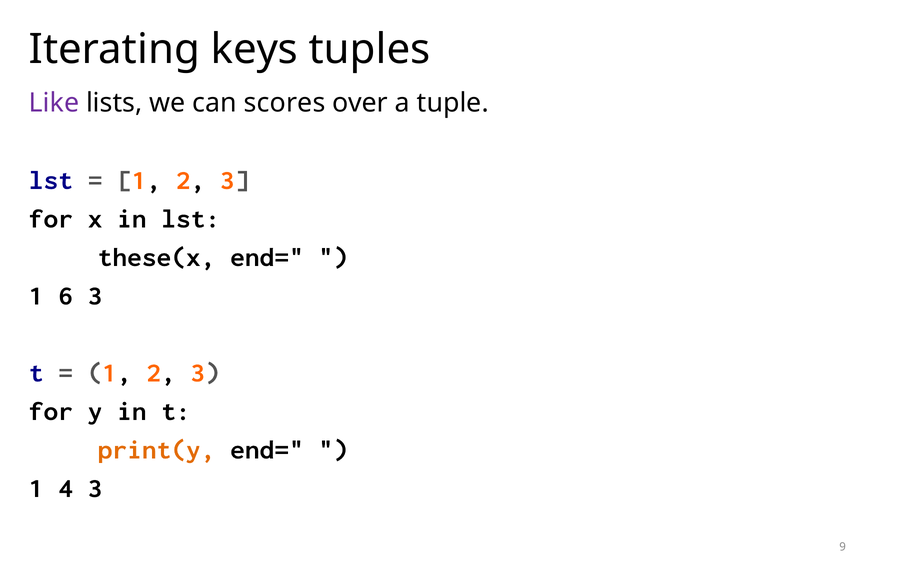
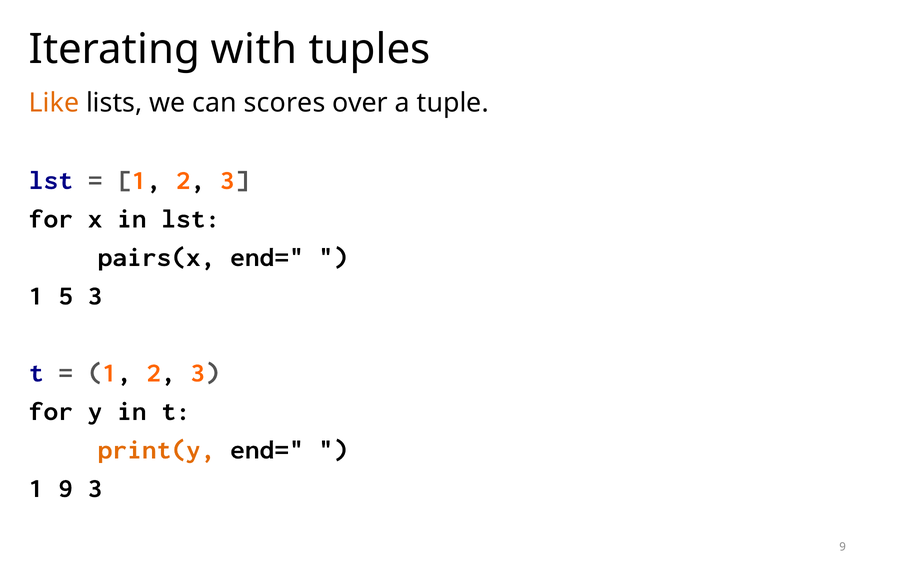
keys: keys -> with (254, 50)
Like colour: purple -> orange (54, 103)
these(x: these(x -> pairs(x (157, 257)
6: 6 -> 5 (66, 295)
1 4: 4 -> 9 (66, 488)
